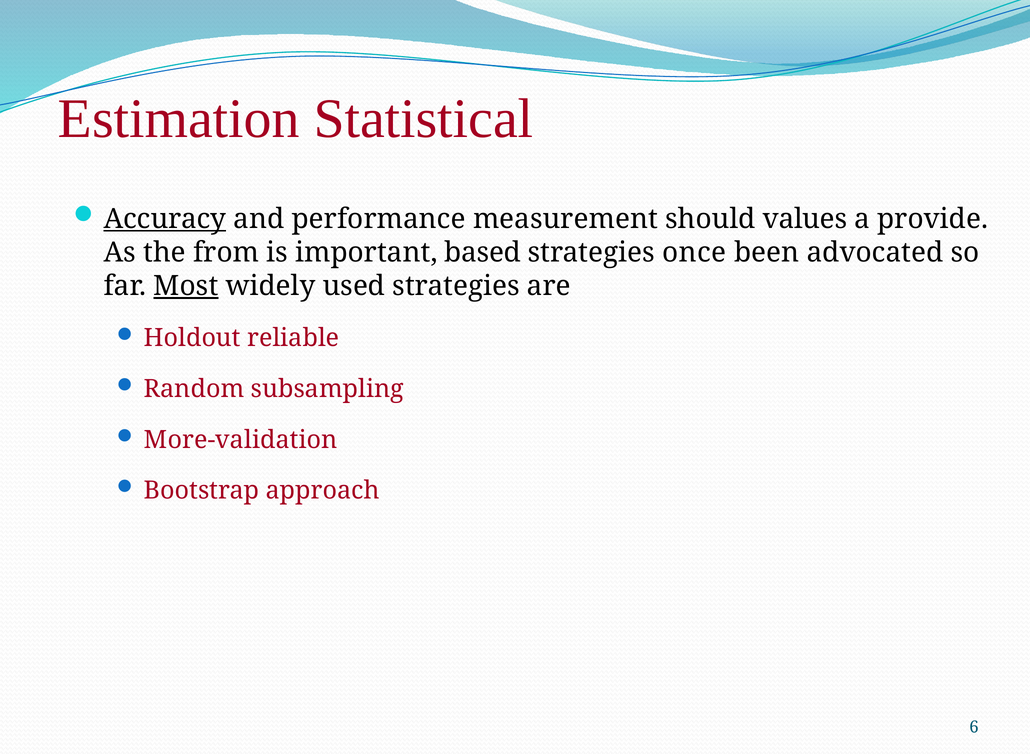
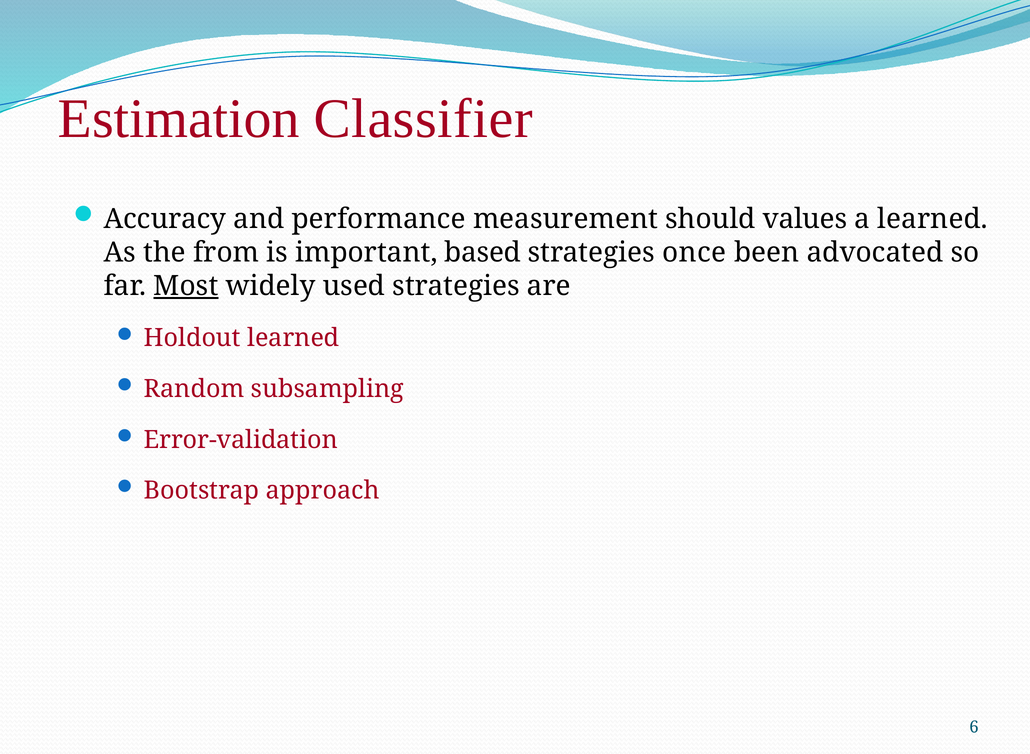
Statistical: Statistical -> Classifier (423, 119)
Accuracy underline: present -> none (165, 219)
a provide: provide -> learned (933, 219)
Holdout reliable: reliable -> learned (293, 338)
More-validation: More-validation -> Error-validation (241, 440)
